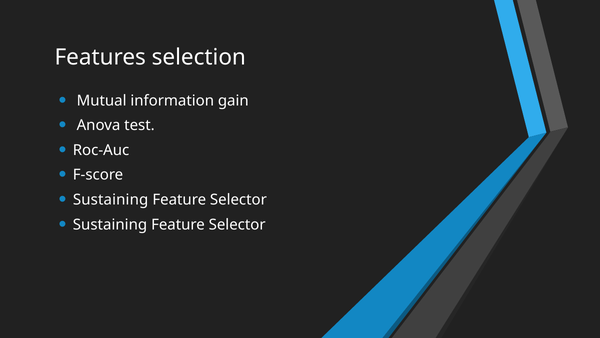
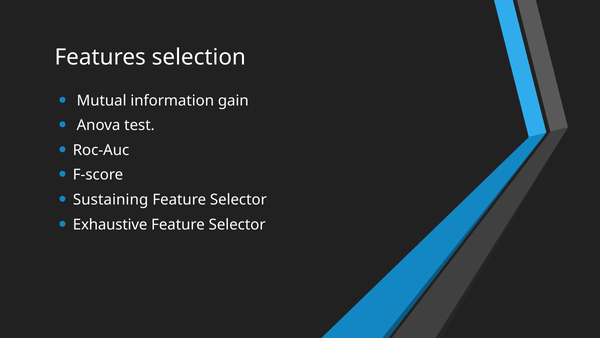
Sustaining: Sustaining -> Exhaustive (110, 224)
